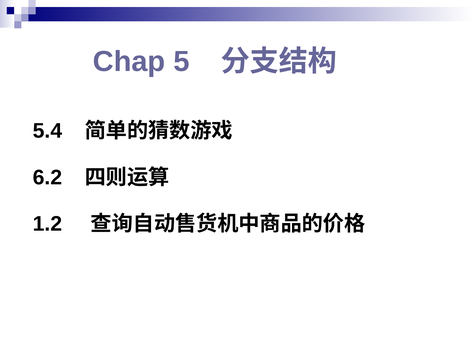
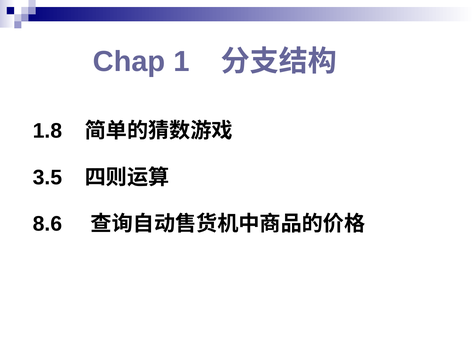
5: 5 -> 1 (181, 62)
5.4: 5.4 -> 1.8 (47, 131)
6.2: 6.2 -> 3.5 (47, 178)
1.2: 1.2 -> 8.6 (47, 224)
